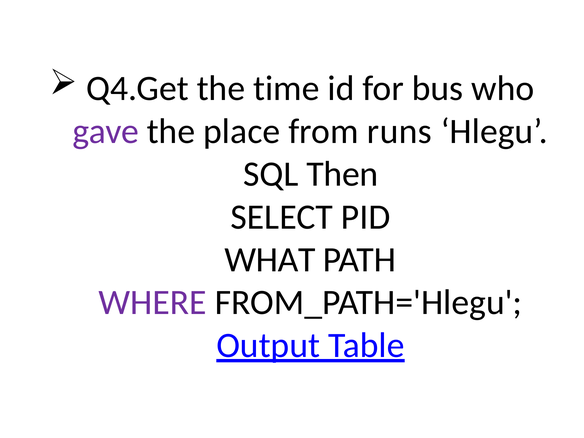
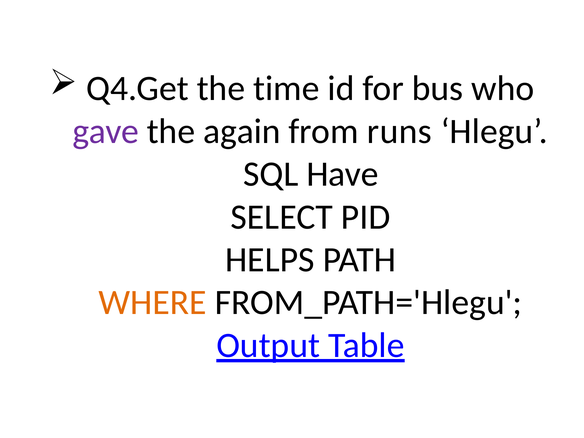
place: place -> again (242, 131)
Then: Then -> Have (342, 174)
WHAT: WHAT -> HELPS (270, 260)
WHERE colour: purple -> orange (153, 303)
